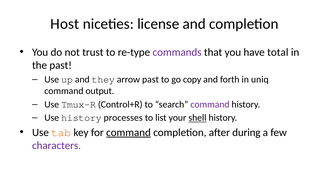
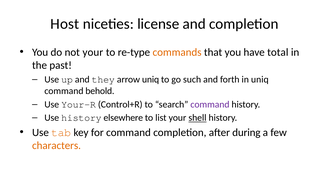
not trust: trust -> your (93, 52)
commands colour: purple -> orange (177, 52)
arrow past: past -> uniq (151, 79)
copy: copy -> such (192, 79)
output: output -> behold (100, 91)
Tmux-R: Tmux-R -> Your-R (79, 104)
processes: processes -> elsewhere (123, 118)
command underline: present -> none (128, 133)
characters colour: purple -> orange (57, 146)
